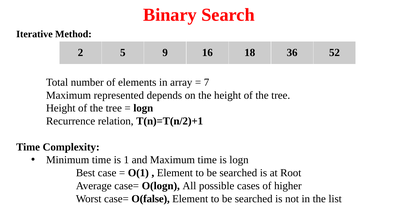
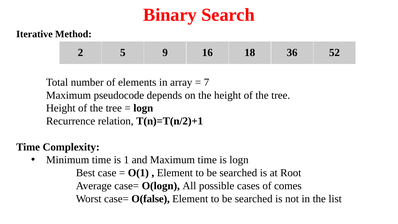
represented: represented -> pseudocode (119, 95)
higher: higher -> comes (288, 186)
